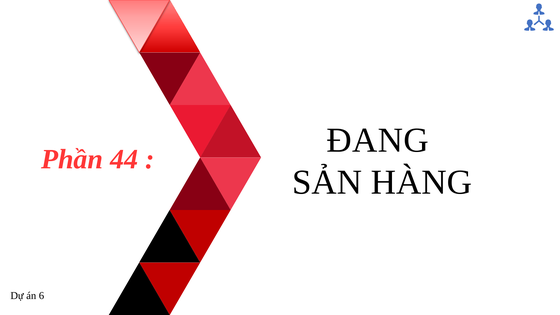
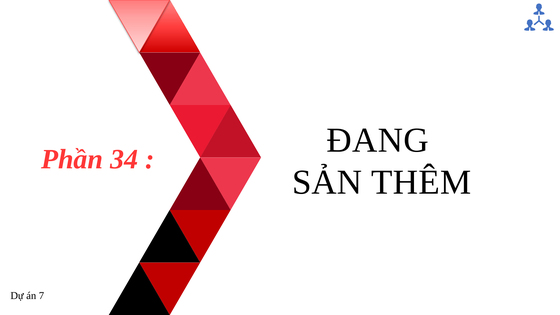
44: 44 -> 34 (124, 159)
HÀNG: HÀNG -> THÊM (421, 182)
6: 6 -> 7 (41, 296)
